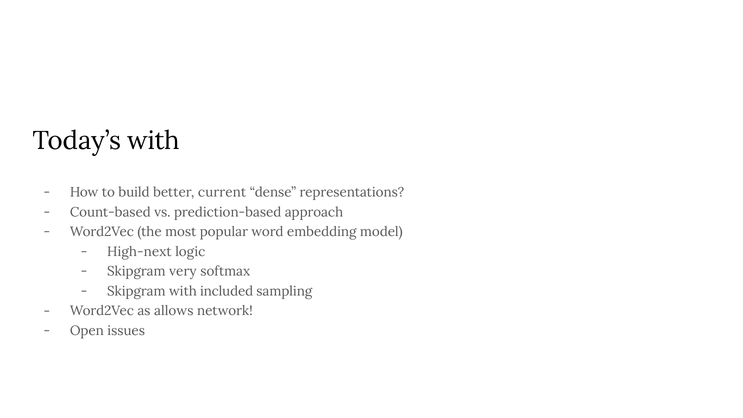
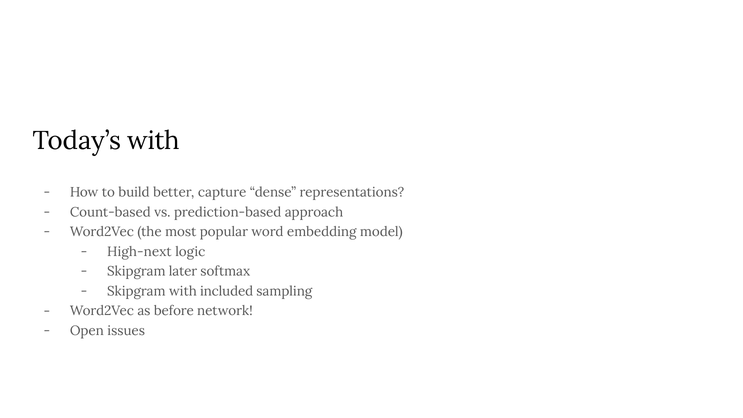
current: current -> capture (222, 192)
very: very -> later (183, 271)
allows: allows -> before (174, 311)
